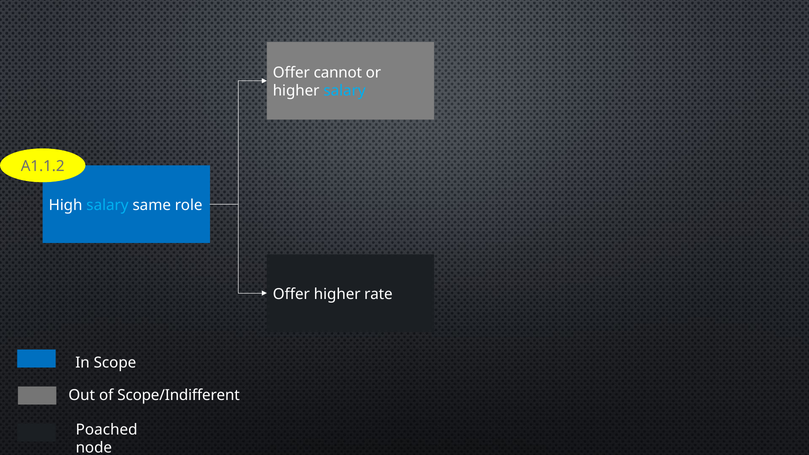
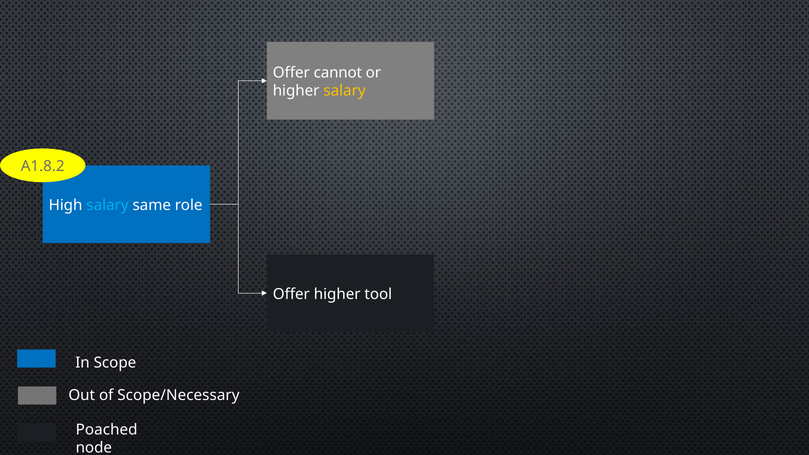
salary colour: light blue -> yellow (345, 91)
A1.1.2: A1.1.2 -> A1.8.2 (43, 166)
rate: rate -> tool (378, 294)
Scope/Indifferent: Scope/Indifferent -> Scope/Necessary (178, 395)
